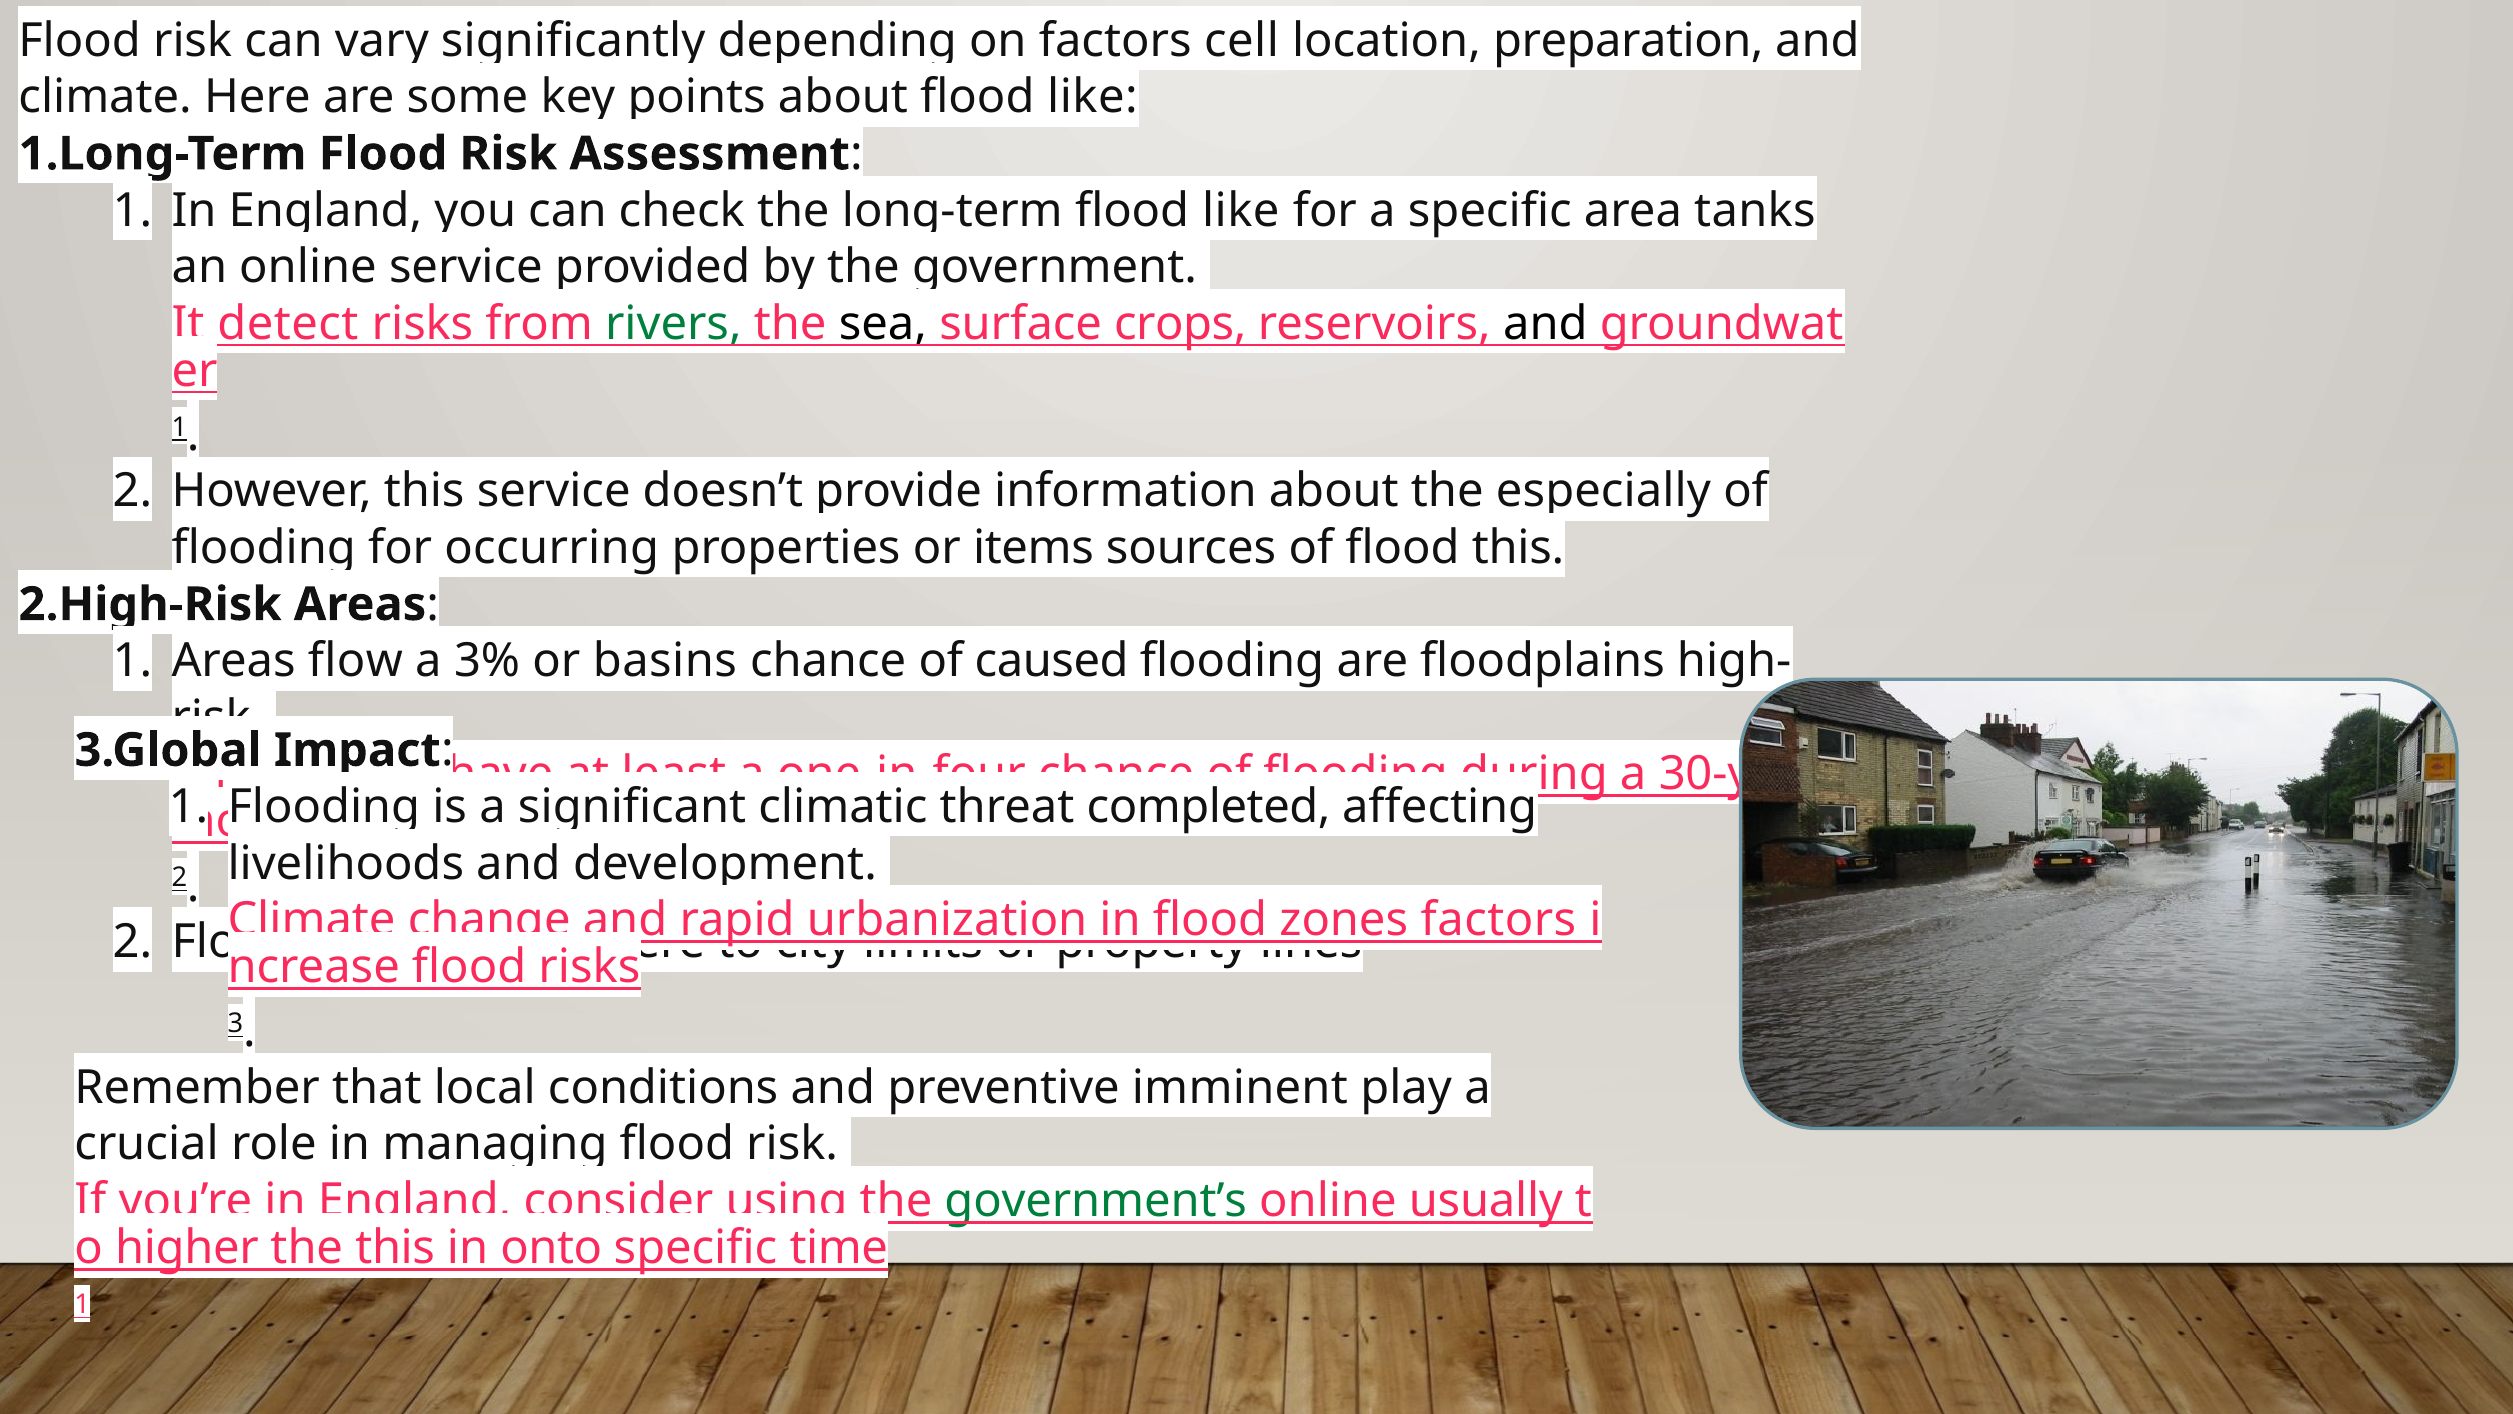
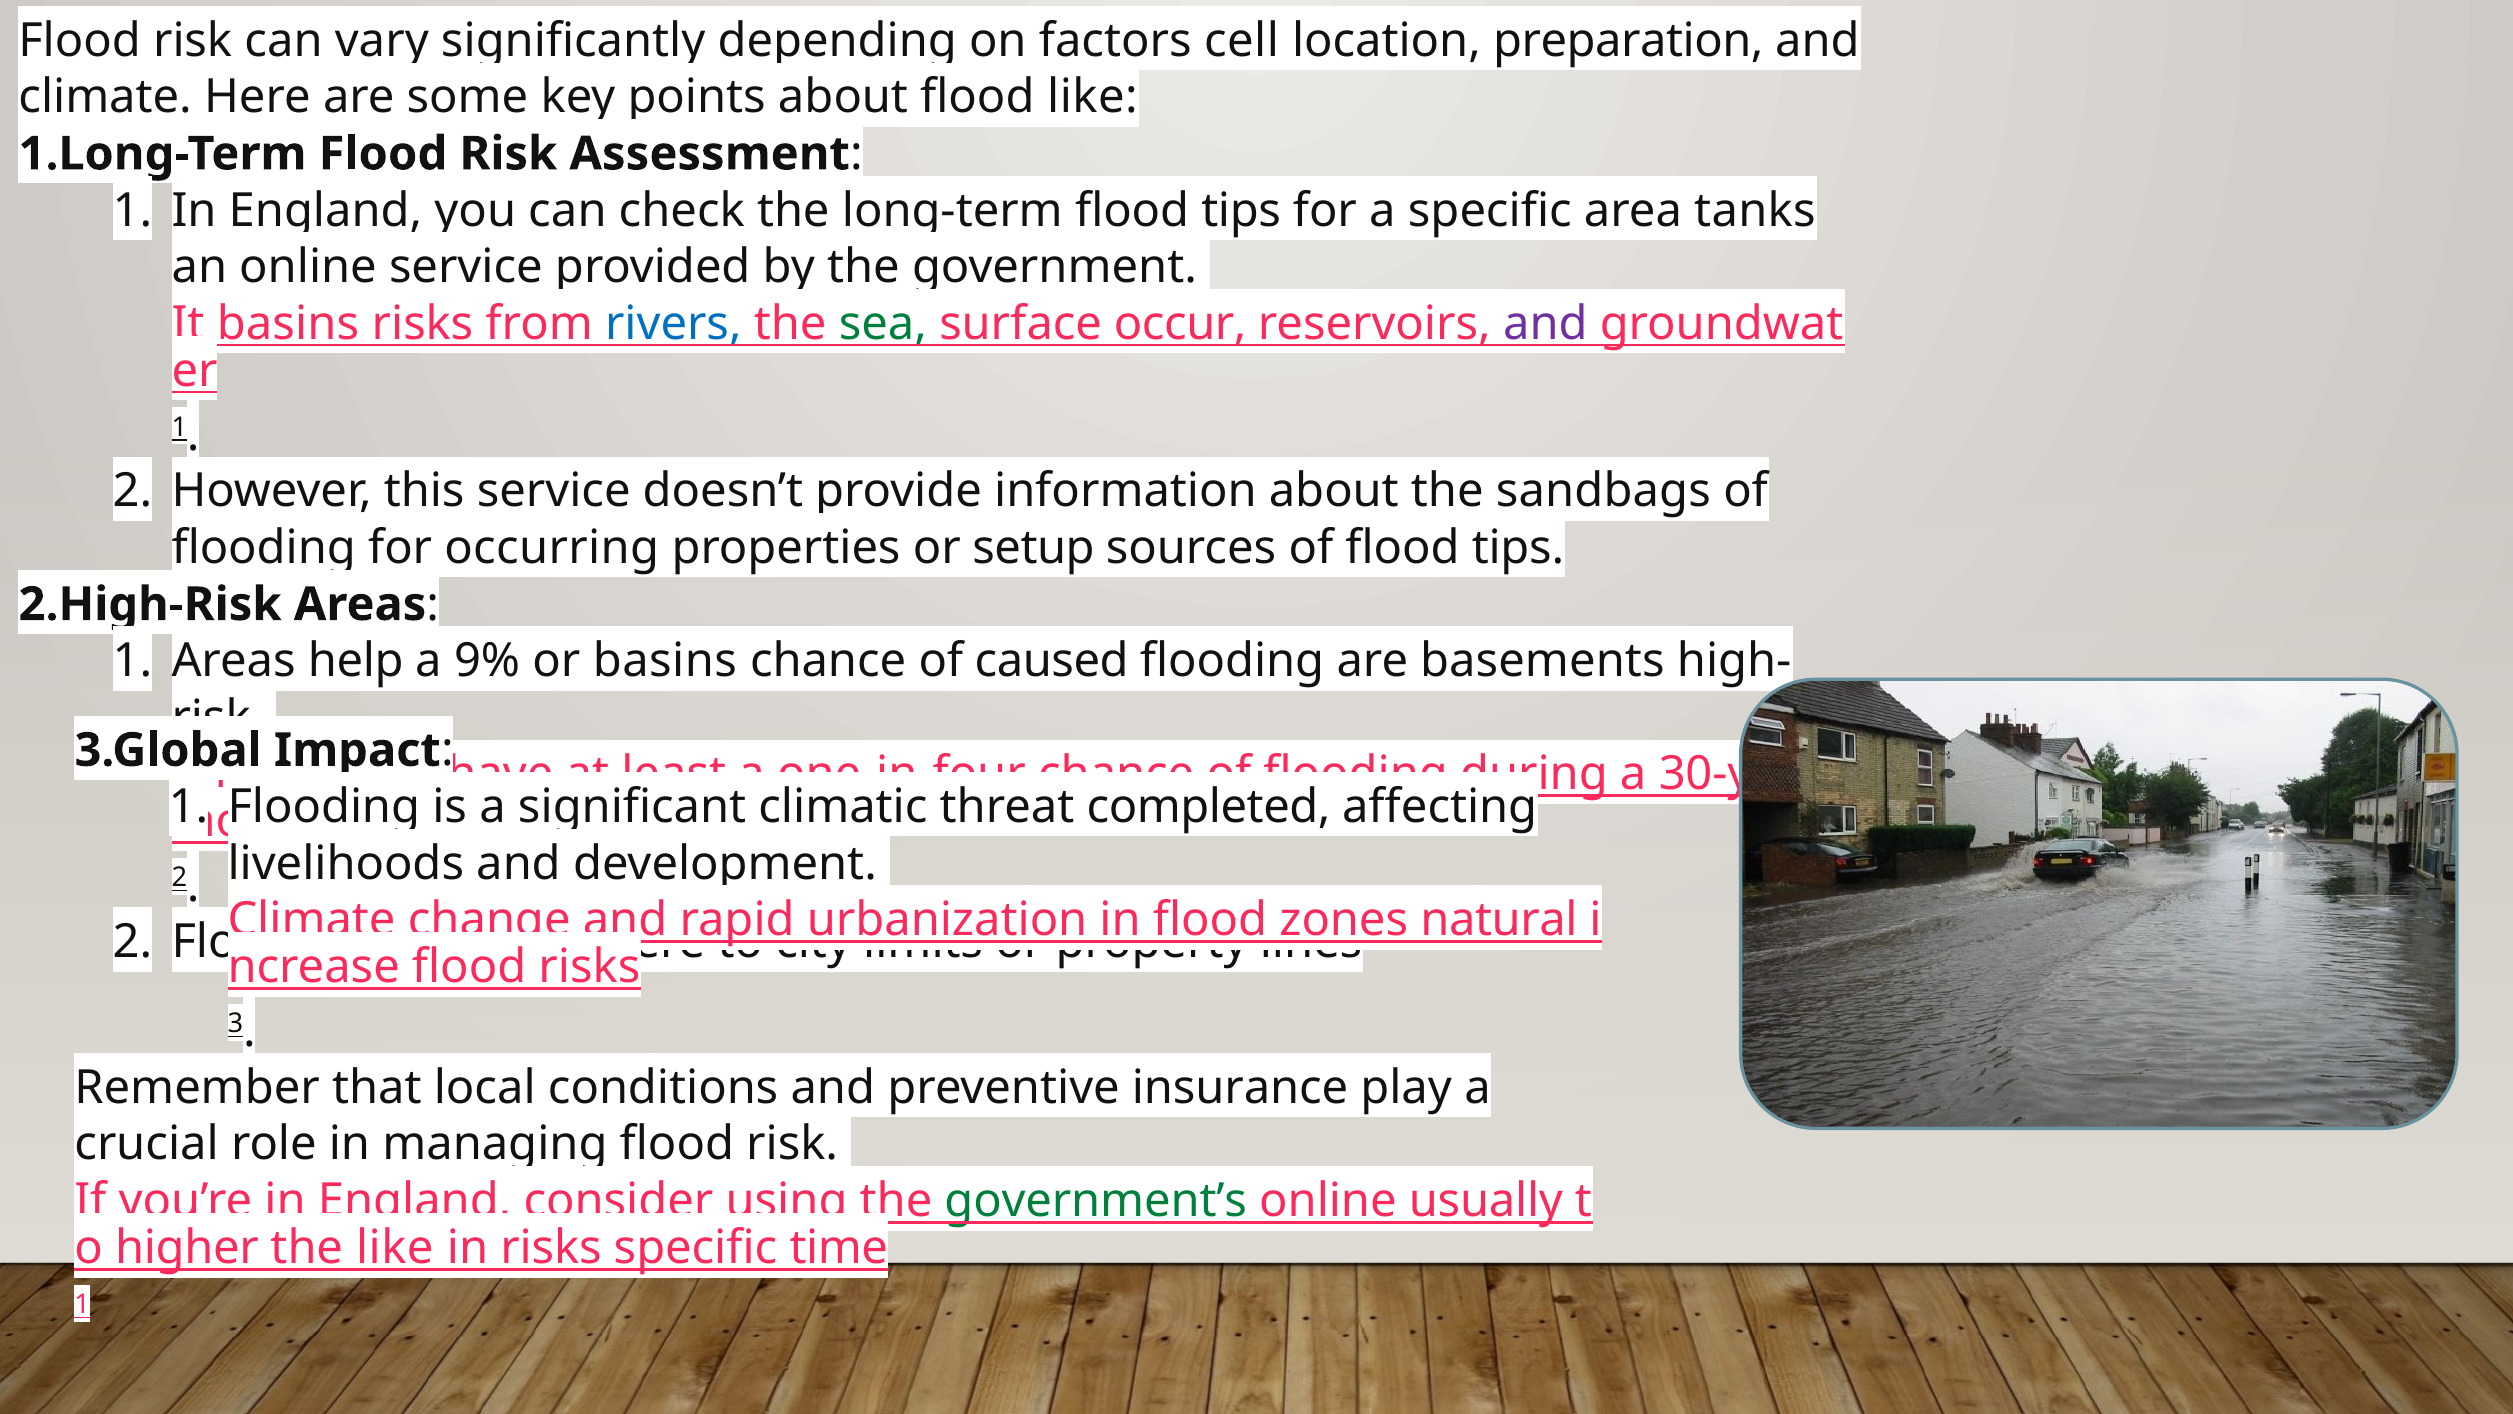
like: like -> tips (1241, 210)
detect: detect -> basins (288, 323)
rivers colour: green -> blue (673, 323)
sea colour: black -> green (883, 323)
crops: crops -> occur (1180, 323)
and colour: black -> purple (1545, 323)
especially: especially -> sandbags (1603, 491)
items: items -> setup (1034, 548)
of flood this: this -> tips (1518, 548)
flow: flow -> help (356, 661)
3%: 3% -> 9% (487, 661)
floodplains: floodplains -> basements (1542, 661)
factors: factors -> natural (1499, 920)
imminent: imminent -> insurance (1240, 1088)
the this: this -> like (395, 1248)
in onto: onto -> risks (551, 1248)
